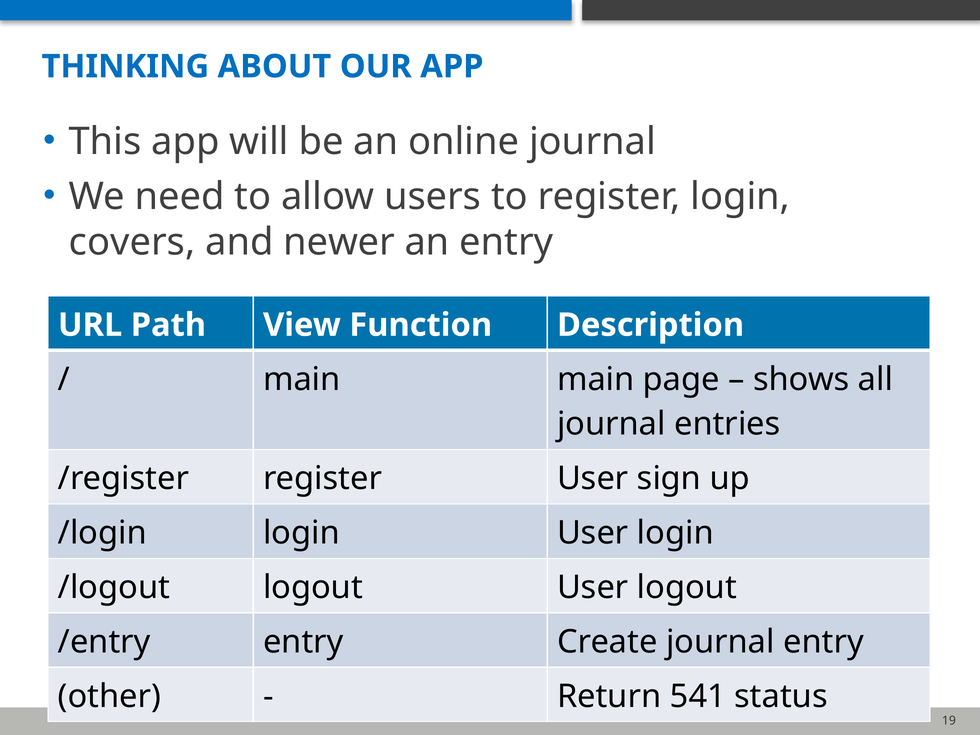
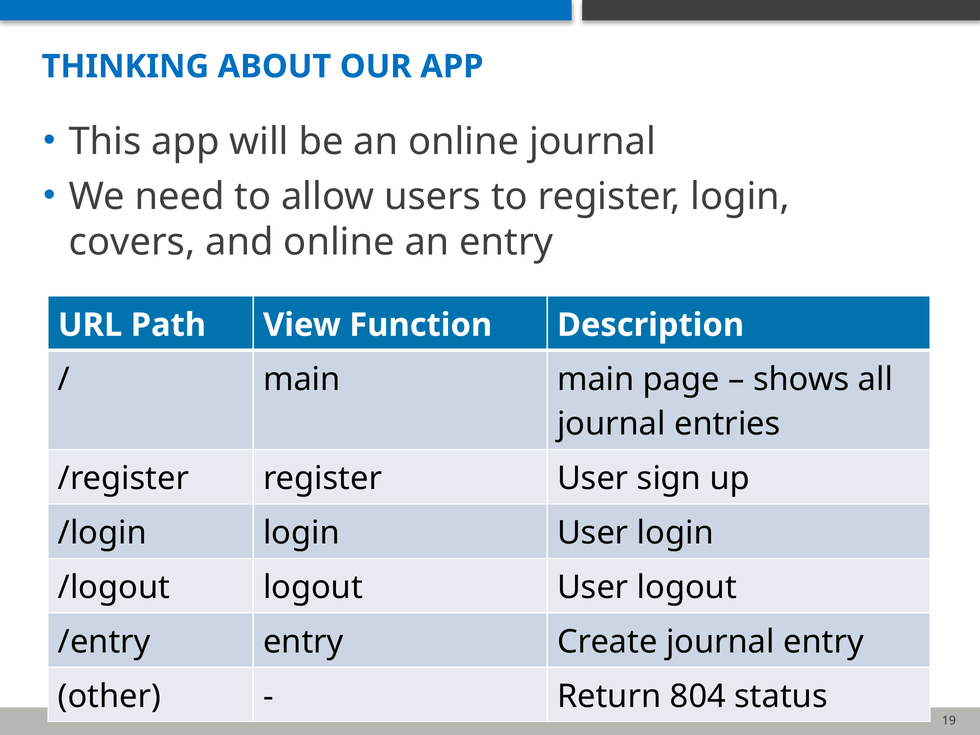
and newer: newer -> online (339, 242)
541: 541 -> 804 (698, 696)
